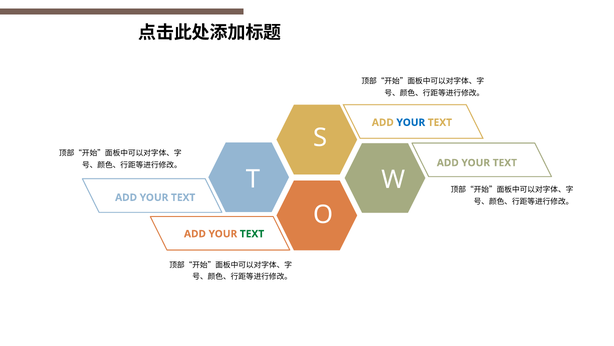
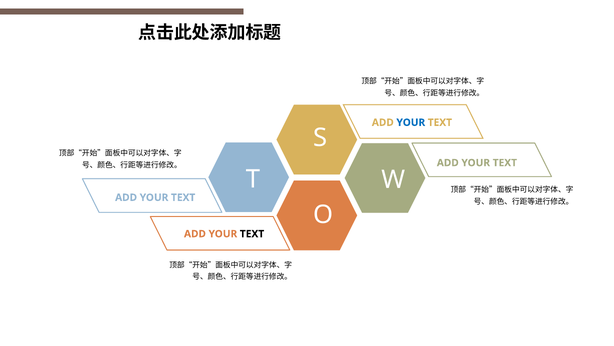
TEXT colour: green -> black (252, 233)
